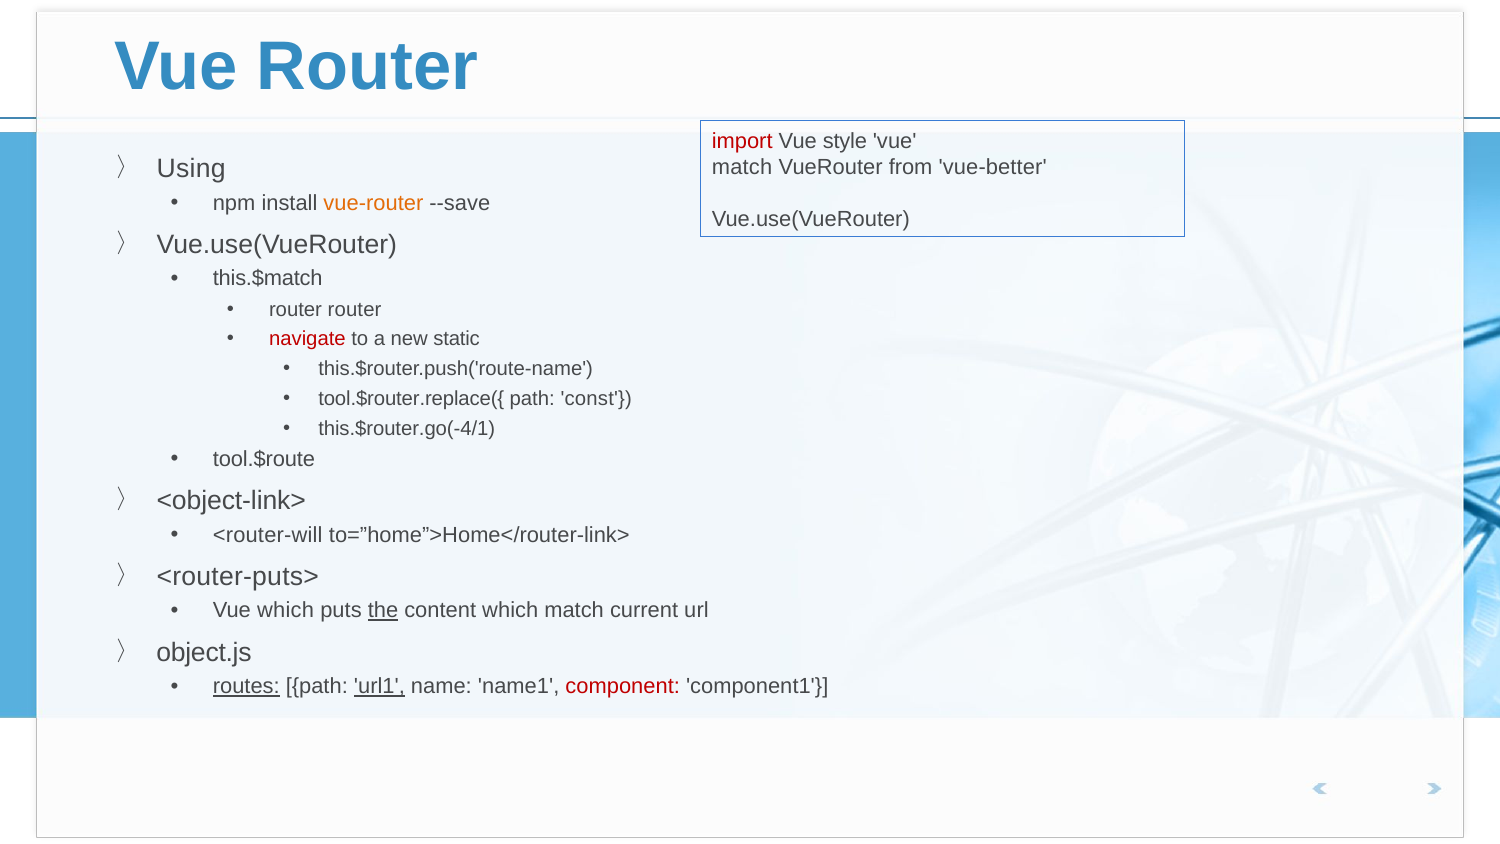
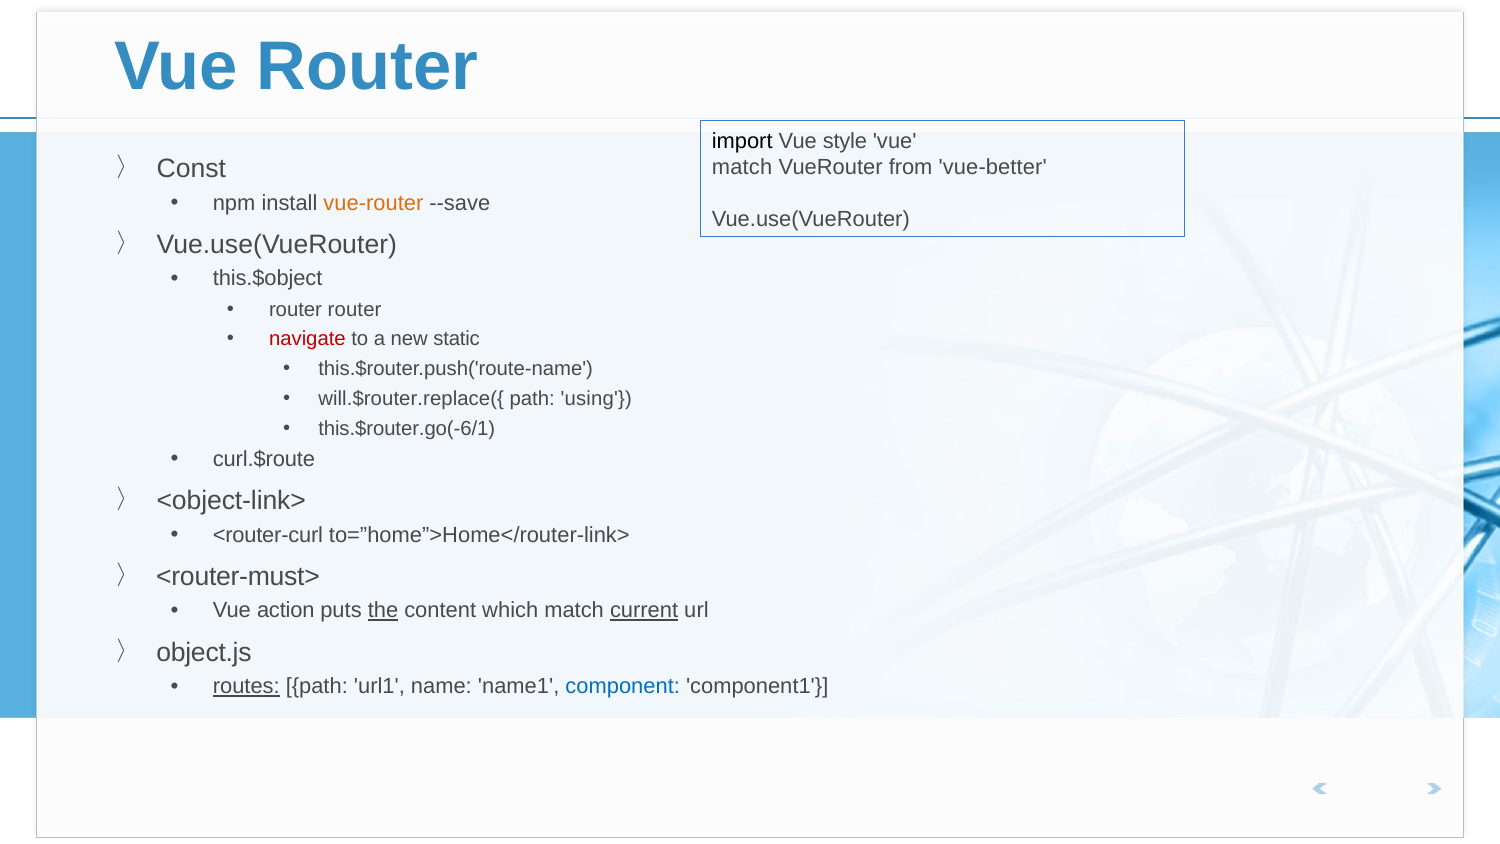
import colour: red -> black (742, 141)
Using: Using -> Const (191, 169)
this.$match: this.$match -> this.$object (268, 279)
tool.$router.replace({: tool.$router.replace({ -> will.$router.replace({ (411, 399)
const: const -> using (596, 399)
this.$router.go(-4/1: this.$router.go(-4/1 -> this.$router.go(-6/1 (407, 428)
tool.$route: tool.$route -> curl.$route (264, 459)
<router-will: <router-will -> <router-curl (268, 535)
<router-puts>: <router-puts> -> <router-must> (238, 576)
Vue which: which -> action (286, 611)
current underline: none -> present (644, 611)
url1 underline: present -> none (379, 686)
component colour: red -> blue (623, 686)
